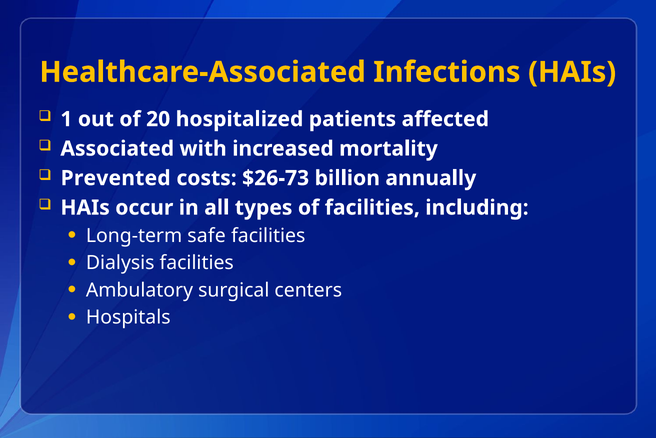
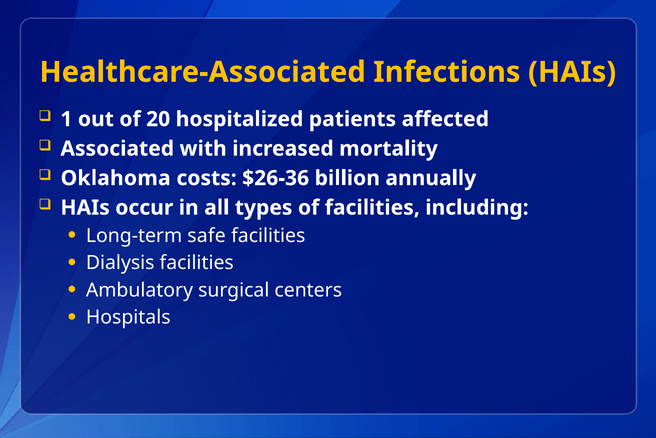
Prevented: Prevented -> Oklahoma (116, 178)
$26-73: $26-73 -> $26-36 (276, 178)
